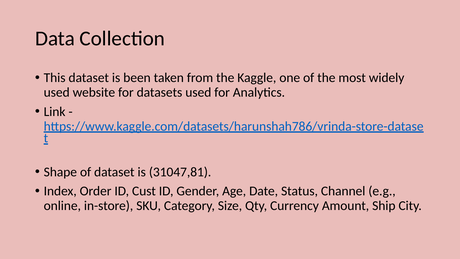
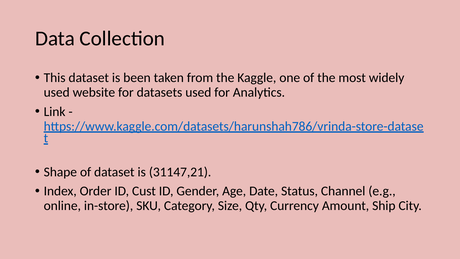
31047,81: 31047,81 -> 31147,21 (180, 172)
